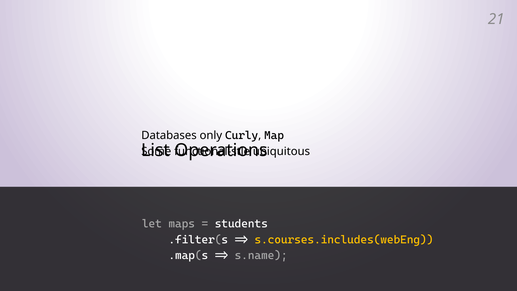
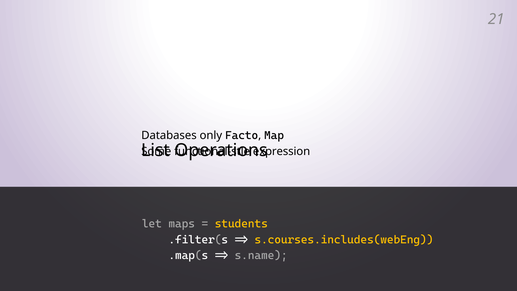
Curly: Curly -> Facto (242, 135)
ubiquitous: ubiquitous -> expression (282, 151)
students colour: white -> yellow (241, 224)
